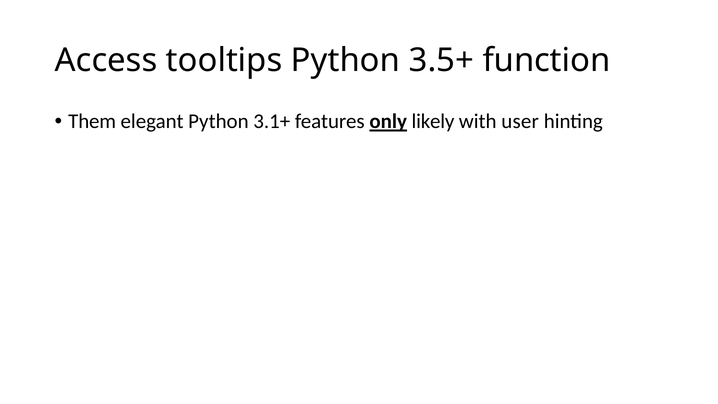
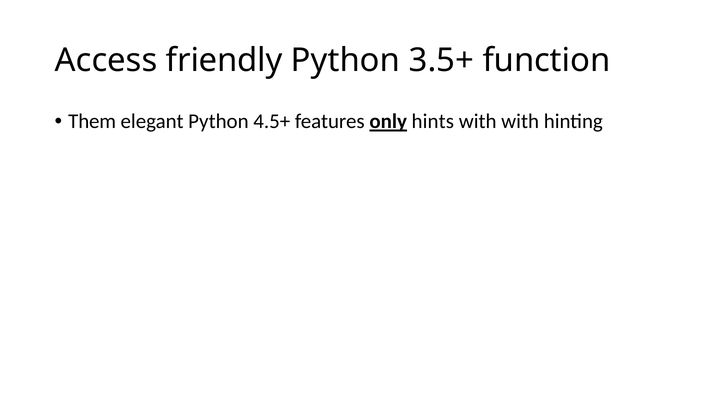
tooltips: tooltips -> friendly (224, 60)
3.1+: 3.1+ -> 4.5+ (272, 121)
likely: likely -> hints (433, 121)
with user: user -> with (520, 121)
